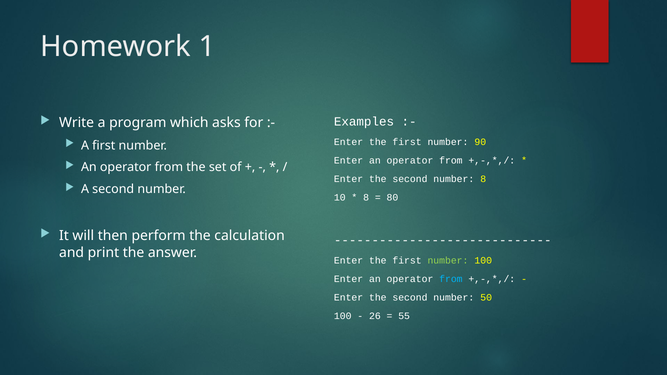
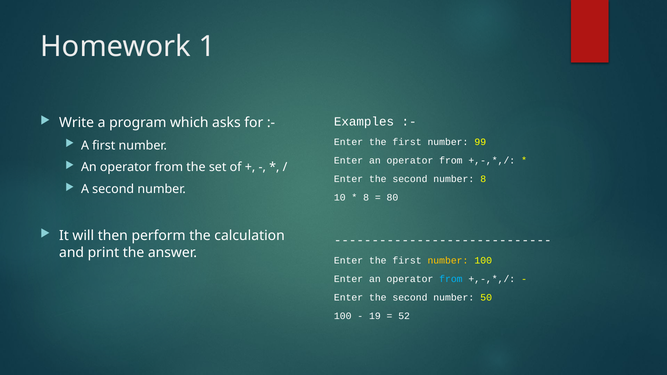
90: 90 -> 99 (480, 142)
number colour: light green -> yellow (448, 260)
26: 26 -> 19 (375, 316)
55: 55 -> 52 (404, 316)
